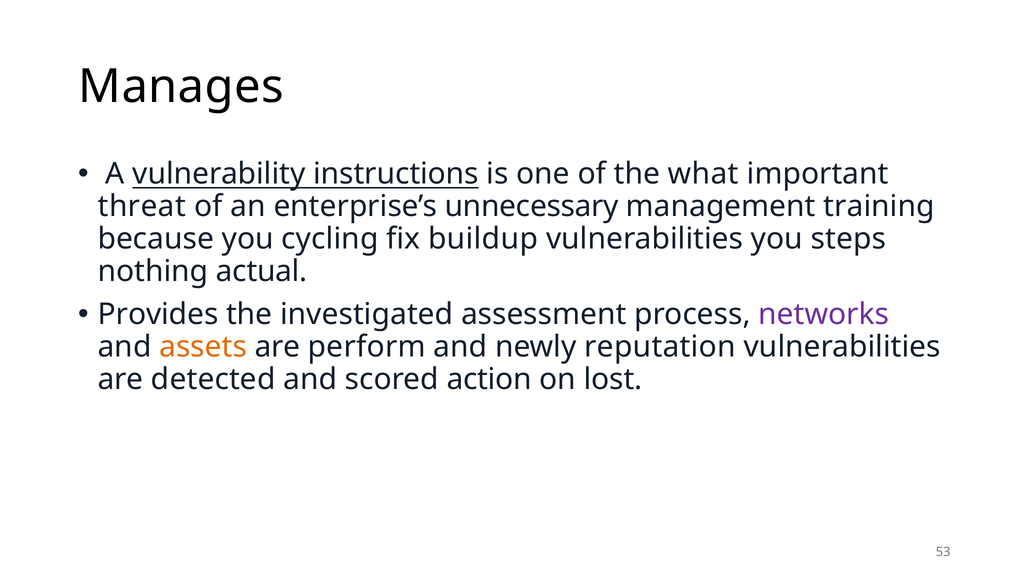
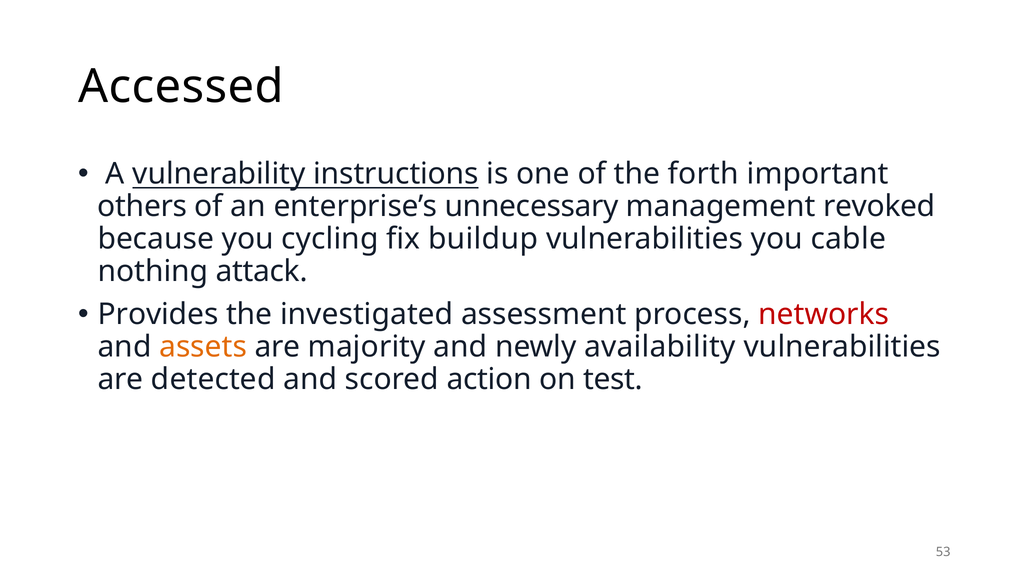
Manages: Manages -> Accessed (181, 86)
what: what -> forth (703, 174)
threat: threat -> others (142, 206)
training: training -> revoked (879, 206)
steps: steps -> cable (848, 239)
actual: actual -> attack (262, 271)
networks colour: purple -> red (824, 314)
perform: perform -> majority (367, 347)
reputation: reputation -> availability (660, 347)
lost: lost -> test (613, 379)
